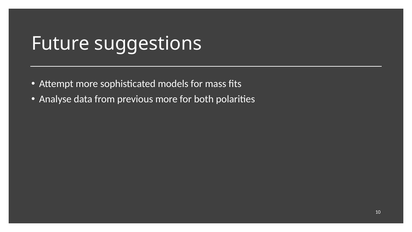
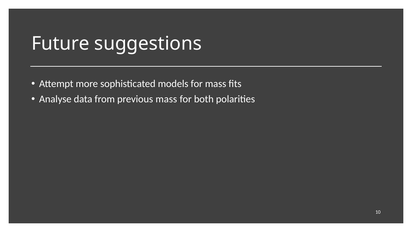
previous more: more -> mass (166, 99)
